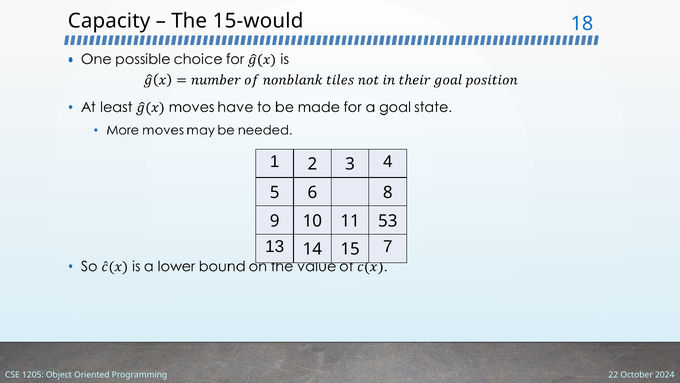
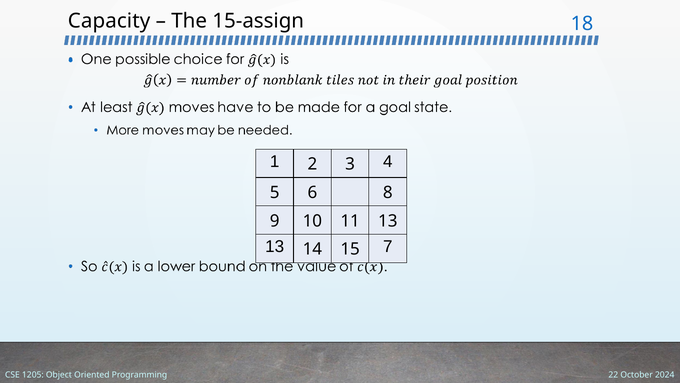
15-would: 15-would -> 15-assign (258, 21)
11 53: 53 -> 13 (388, 221)
